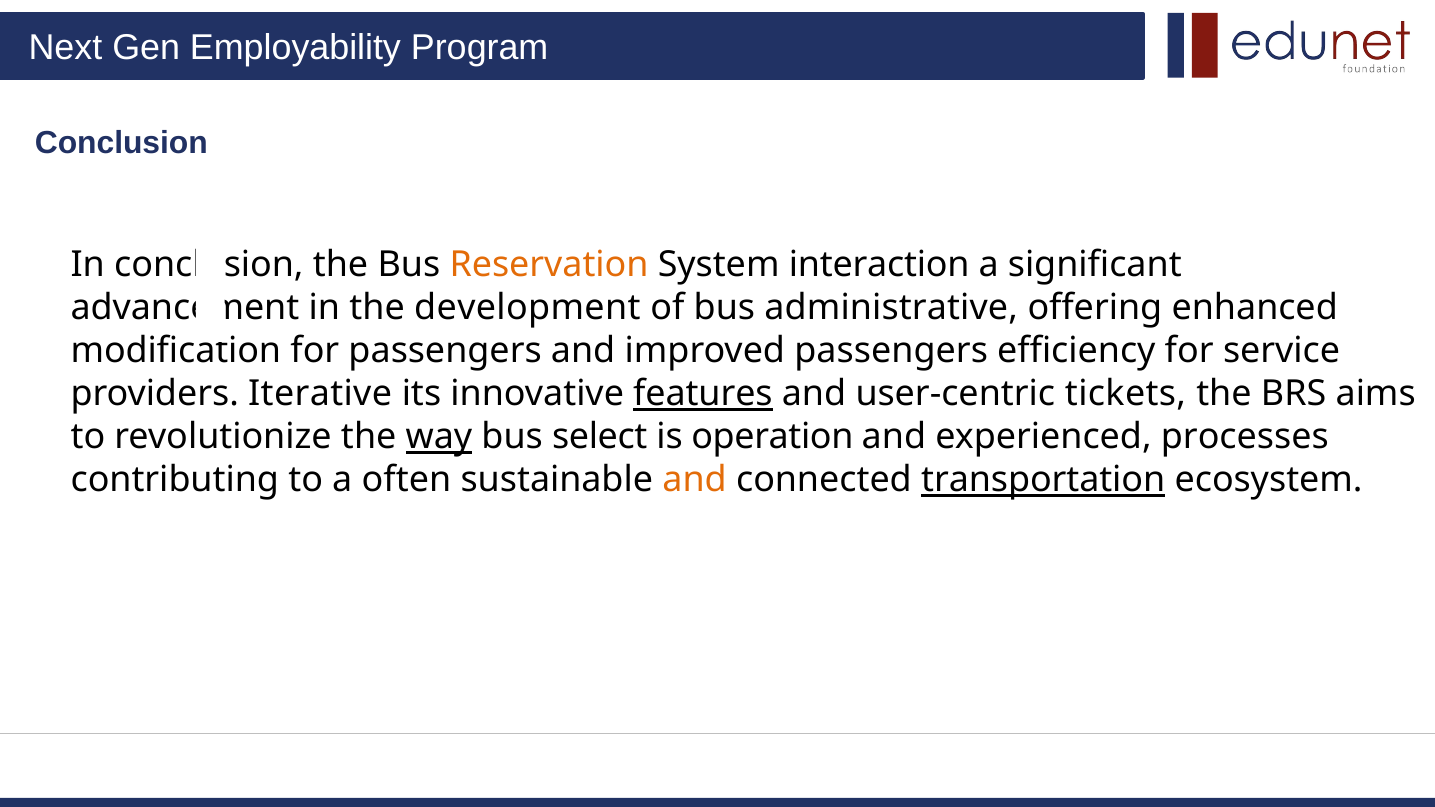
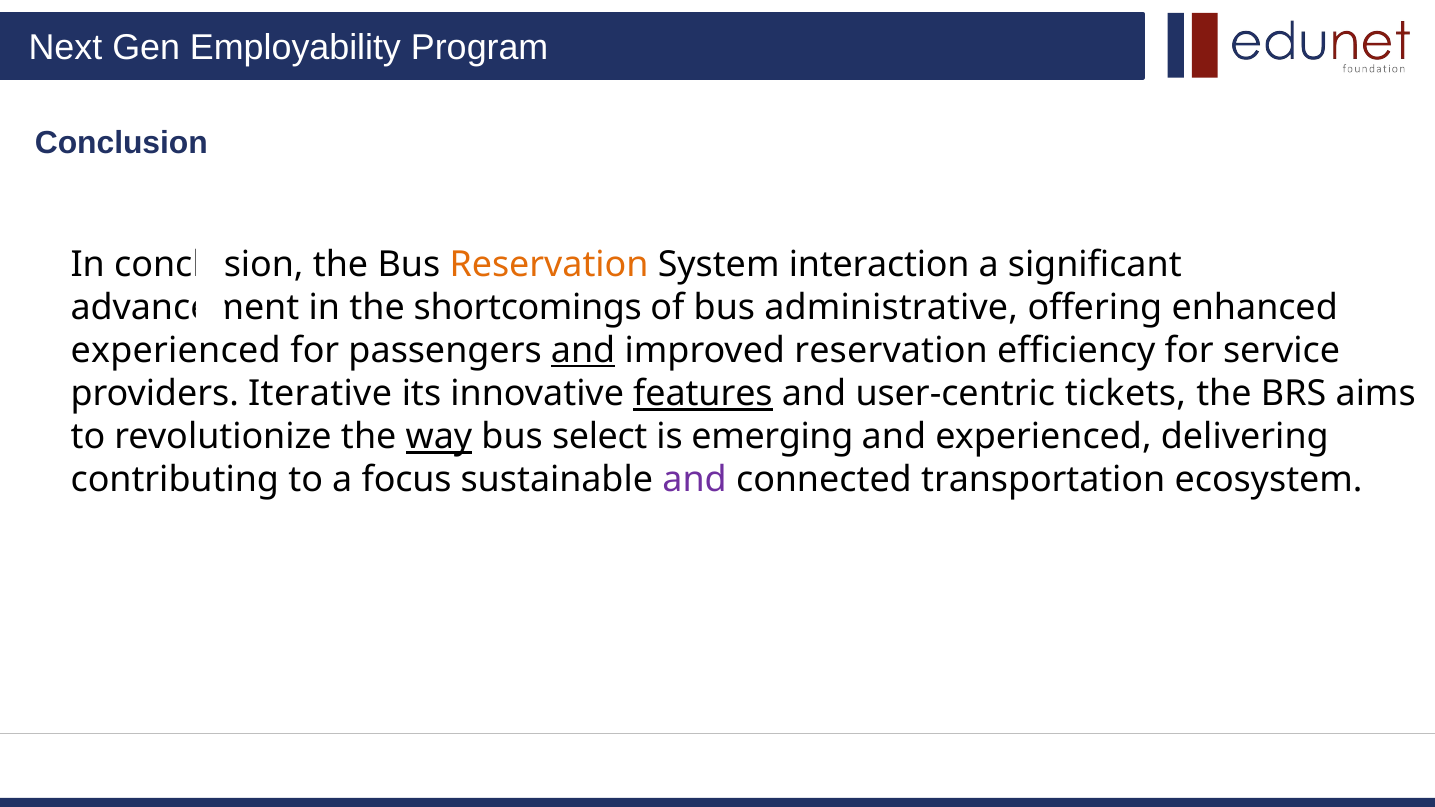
development: development -> shortcomings (528, 308)
modification: modification -> experienced (176, 351)
and underline: none -> present (583, 351)
improved passengers: passengers -> reservation (891, 351)
operation: operation -> emerging (772, 437)
processes: processes -> delivering (1245, 437)
often: often -> focus (407, 480)
and colour: orange -> purple (695, 480)
transportation underline: present -> none (1043, 480)
